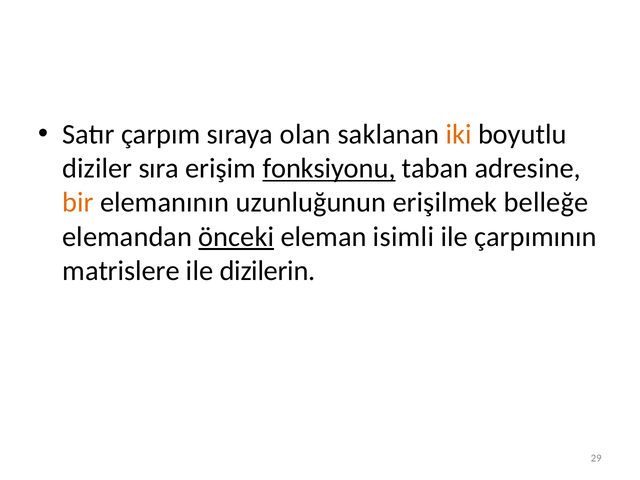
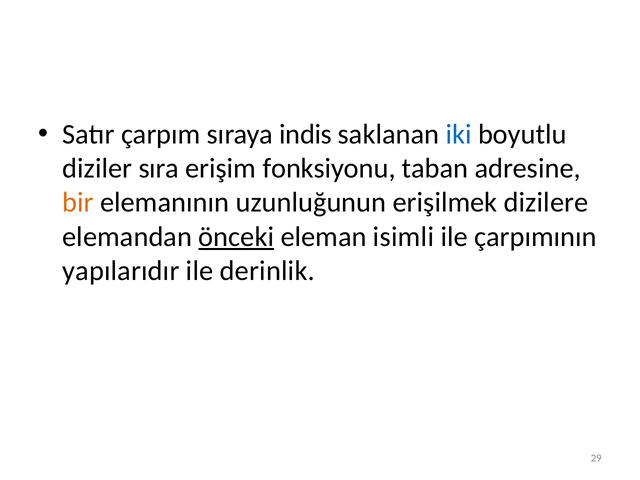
olan: olan -> indis (306, 134)
iki colour: orange -> blue (459, 134)
fonksiyonu underline: present -> none (329, 168)
belleğe: belleğe -> dizilere (546, 203)
matrislere: matrislere -> yapılarıdır (121, 271)
dizilerin: dizilerin -> derinlik (267, 271)
